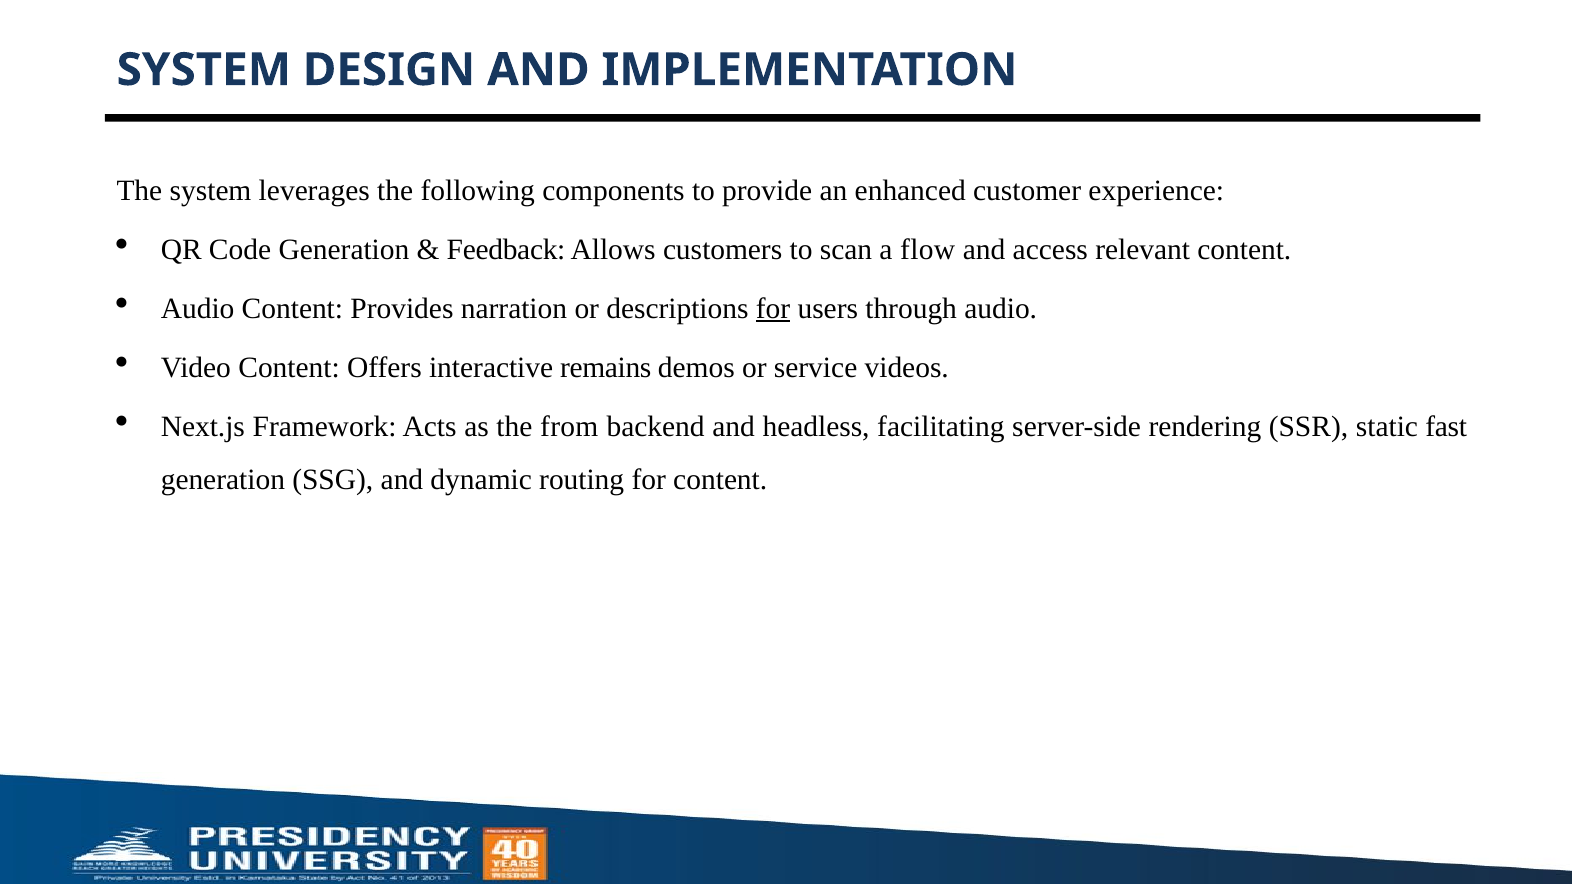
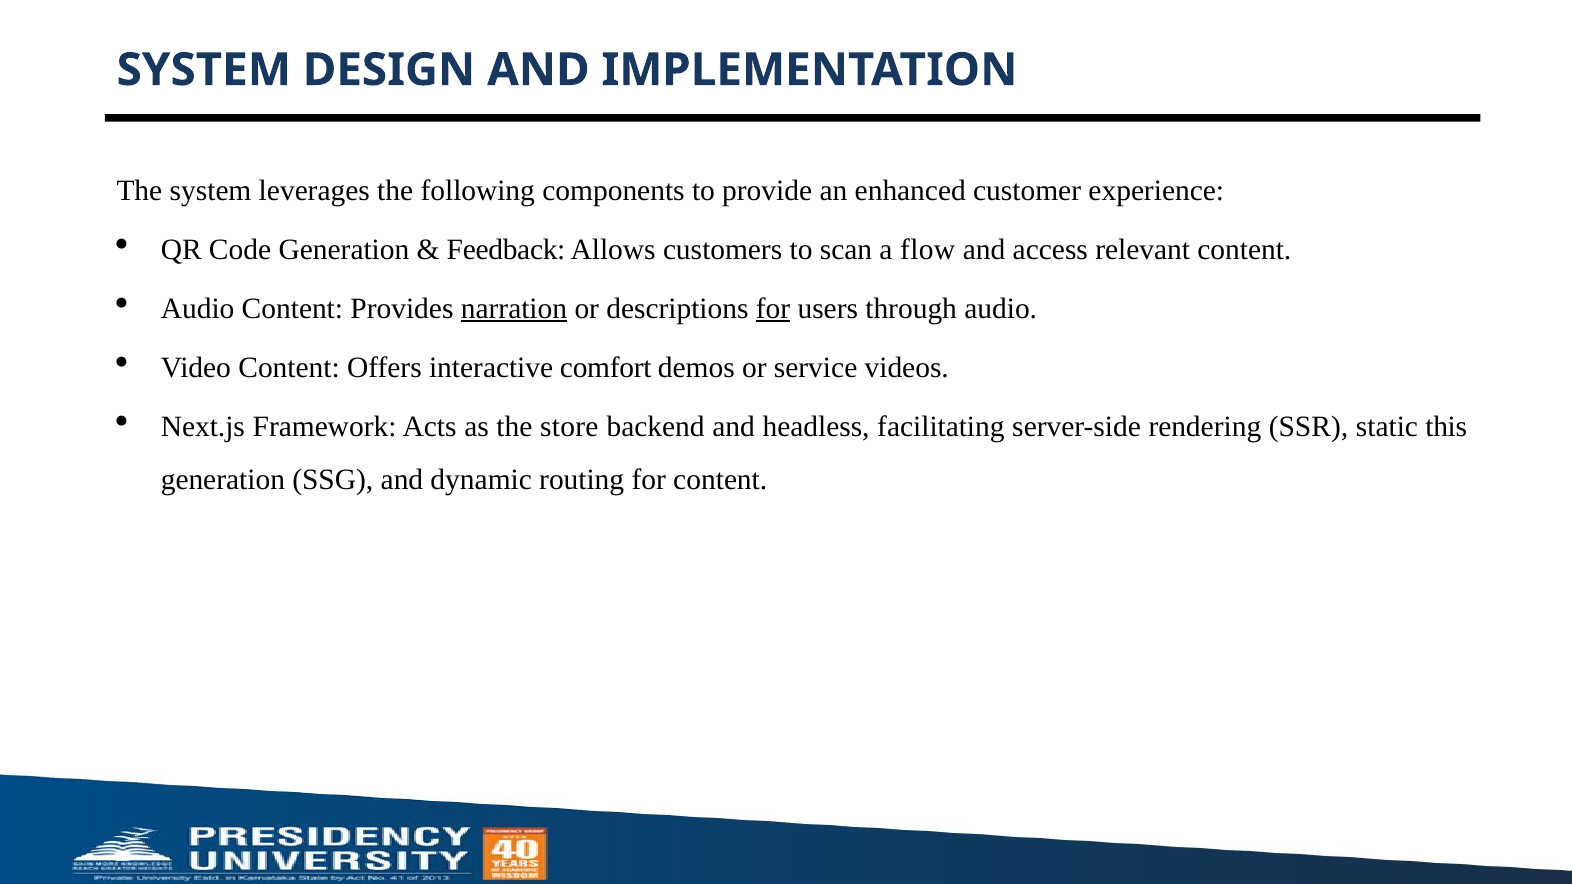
narration underline: none -> present (514, 309)
remains: remains -> comfort (606, 368)
from: from -> store (569, 426)
fast: fast -> this (1446, 426)
